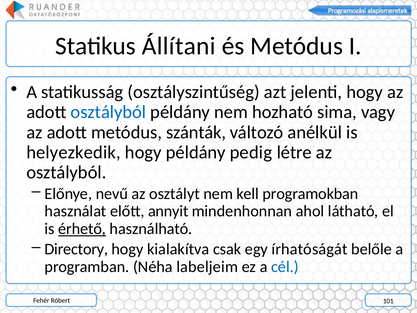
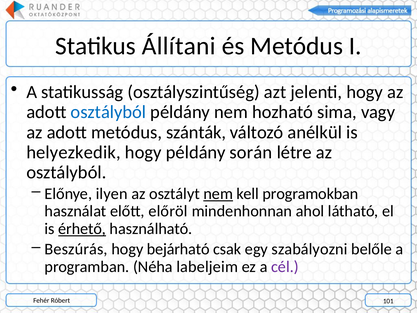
pedig: pedig -> során (251, 152)
nevű: nevű -> ilyen (112, 194)
nem underline: none -> present (218, 194)
annyit: annyit -> előröl (168, 211)
Directory: Directory -> Beszúrás (76, 249)
kialakítva: kialakítva -> bejárható (178, 249)
írhatóságát: írhatóságát -> szabályozni (310, 249)
cél colour: blue -> purple (285, 267)
